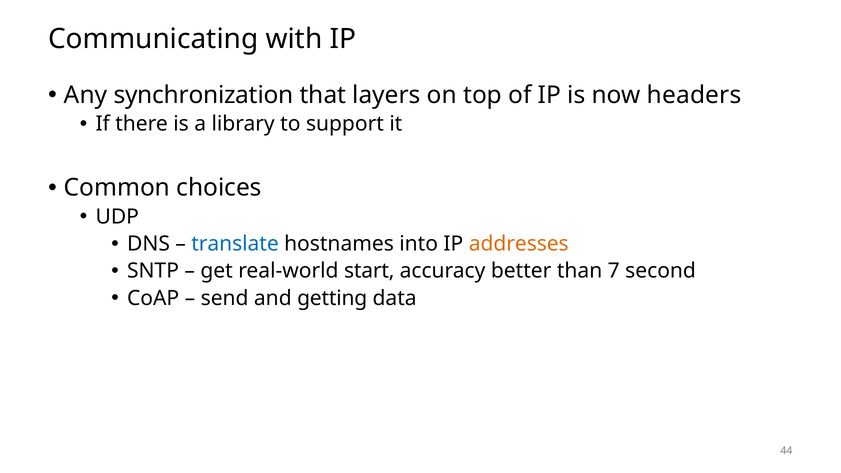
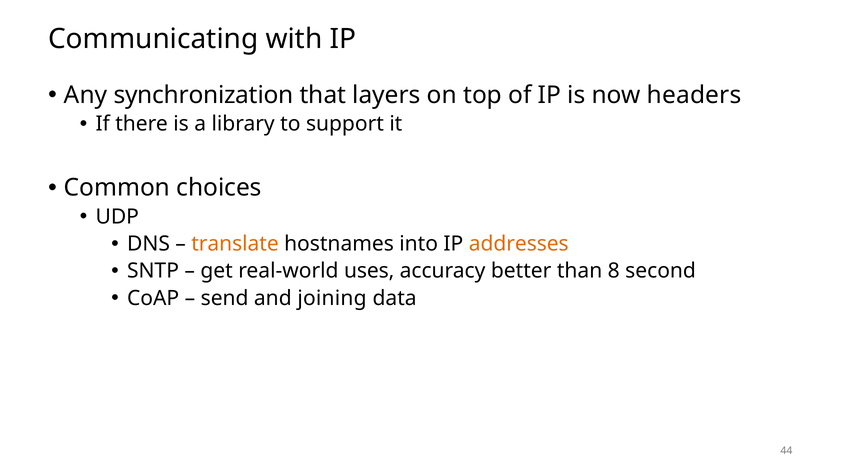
translate colour: blue -> orange (235, 244)
start: start -> uses (369, 271)
7: 7 -> 8 (614, 271)
getting: getting -> joining (332, 298)
